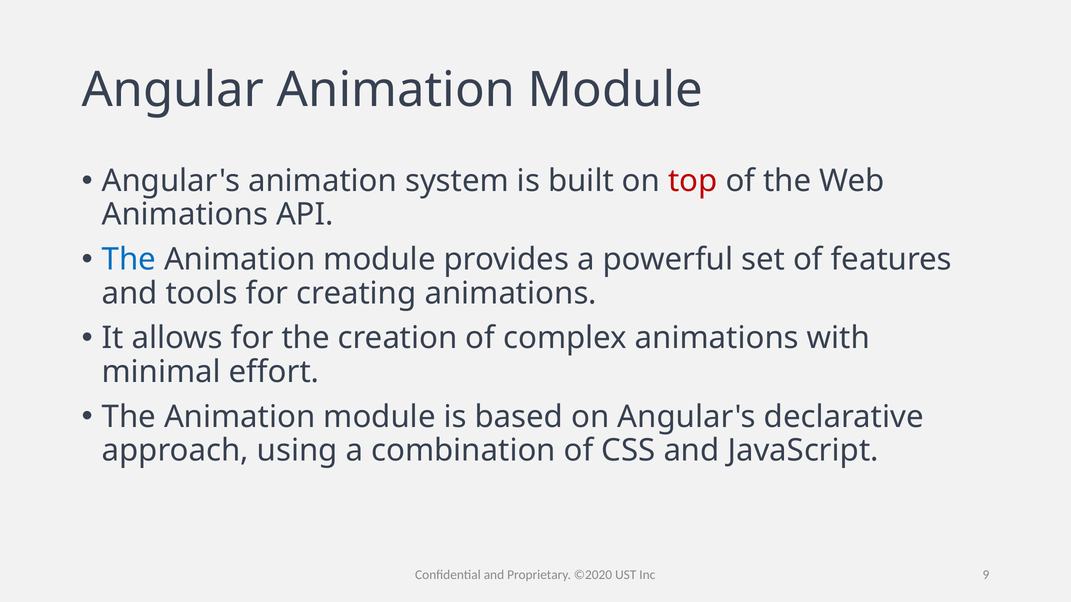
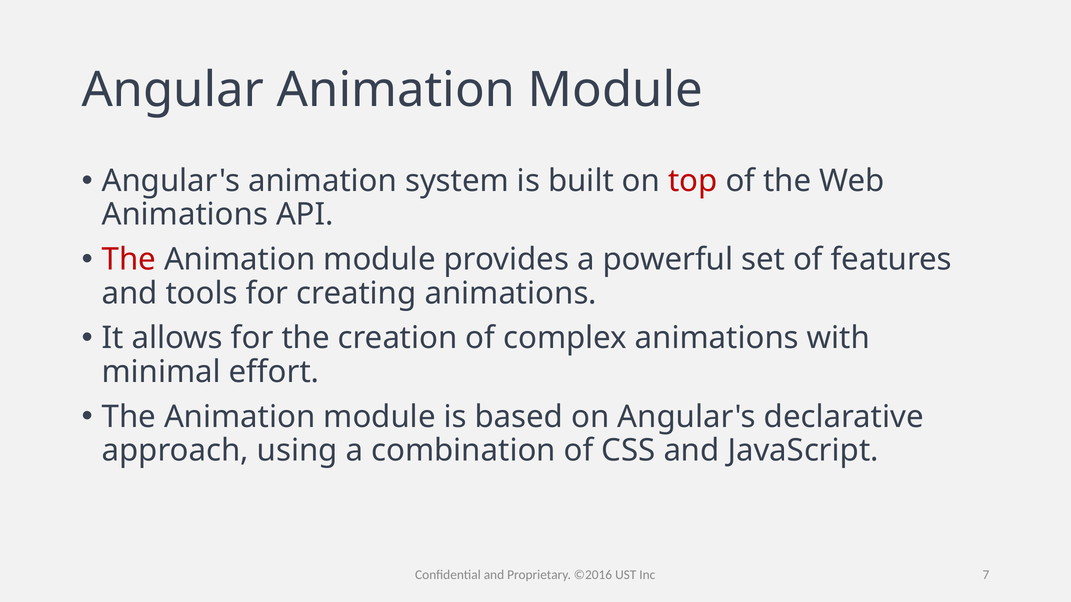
The colour: blue -> red (129, 260)
©2020: ©2020 -> ©2016 (593, 575)
9: 9 -> 7 (986, 575)
